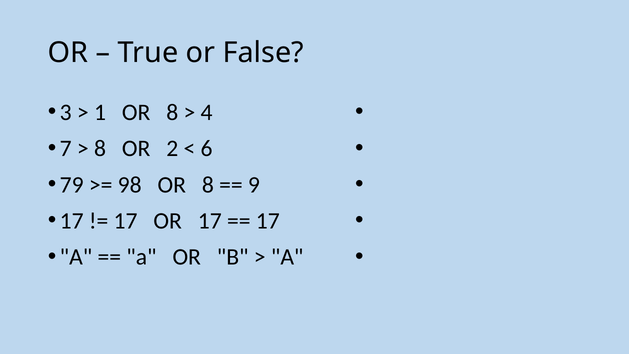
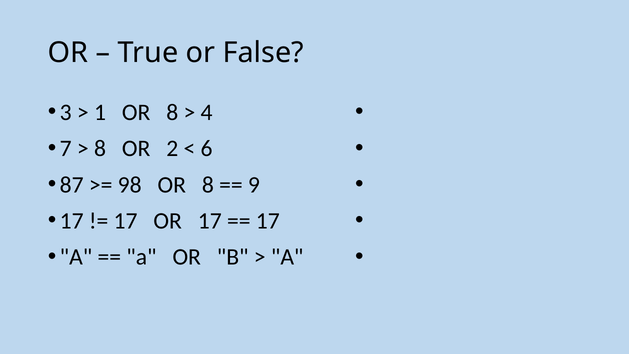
79: 79 -> 87 (72, 185)
